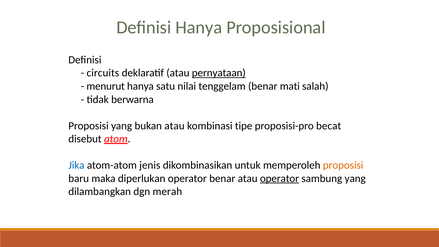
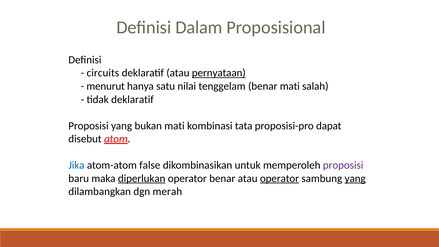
Definisi Hanya: Hanya -> Dalam (199, 27)
tidak berwarna: berwarna -> deklaratif (132, 99)
bukan atau: atau -> mati (175, 126)
tipe: tipe -> tata (244, 126)
becat: becat -> dapat (329, 126)
jenis: jenis -> false (150, 165)
proposisi colour: orange -> purple (343, 165)
diperlukan underline: none -> present (142, 178)
yang underline: none -> present (355, 178)
